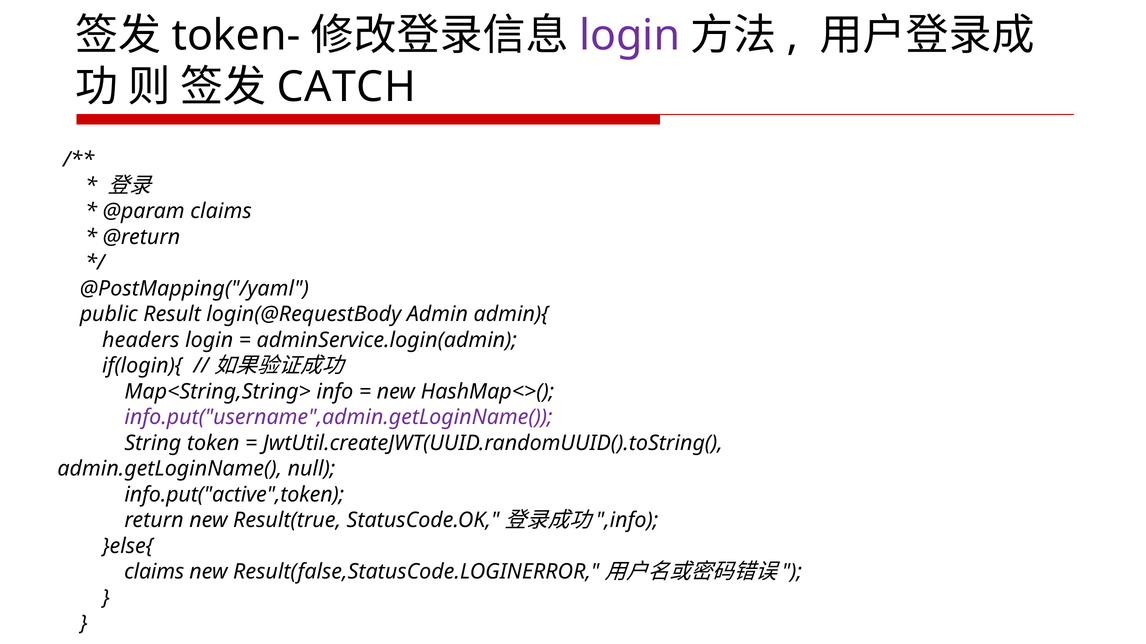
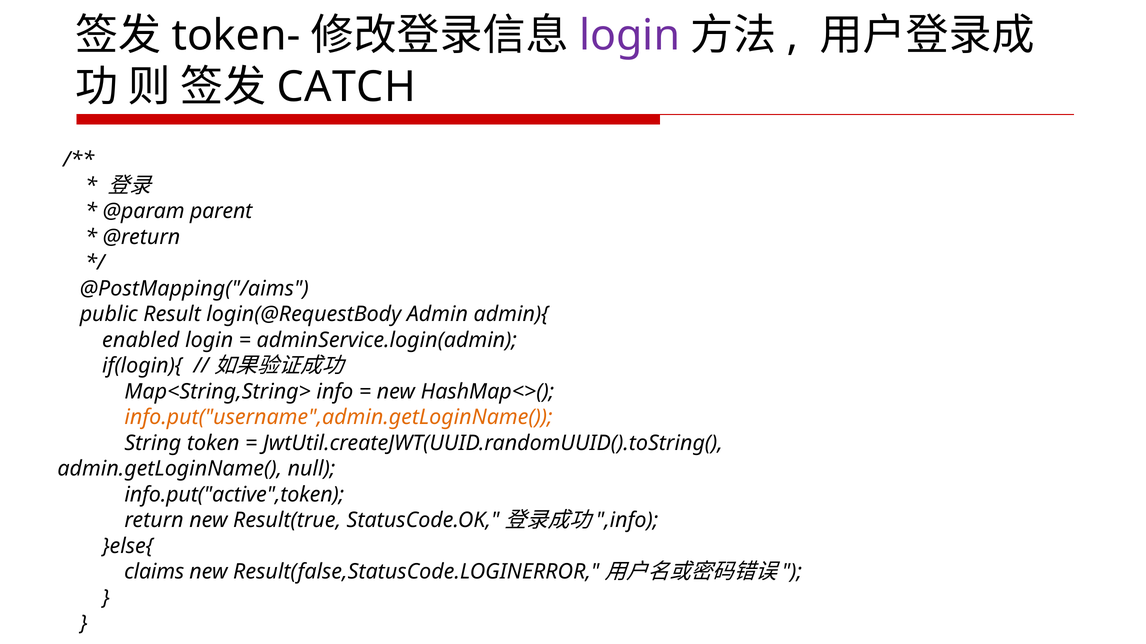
@param claims: claims -> parent (221, 211)
@PostMapping("/yaml: @PostMapping("/yaml -> @PostMapping("/aims (194, 289)
headers: headers -> enabled (141, 340)
info.put("username",admin.getLoginName( colour: purple -> orange (338, 418)
